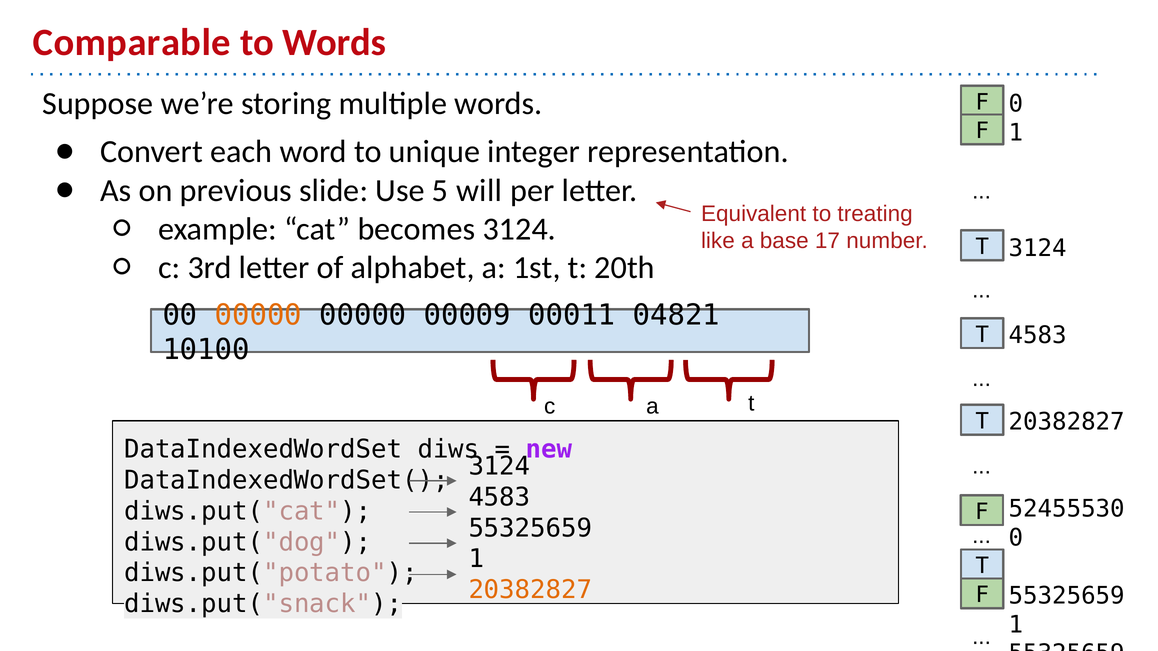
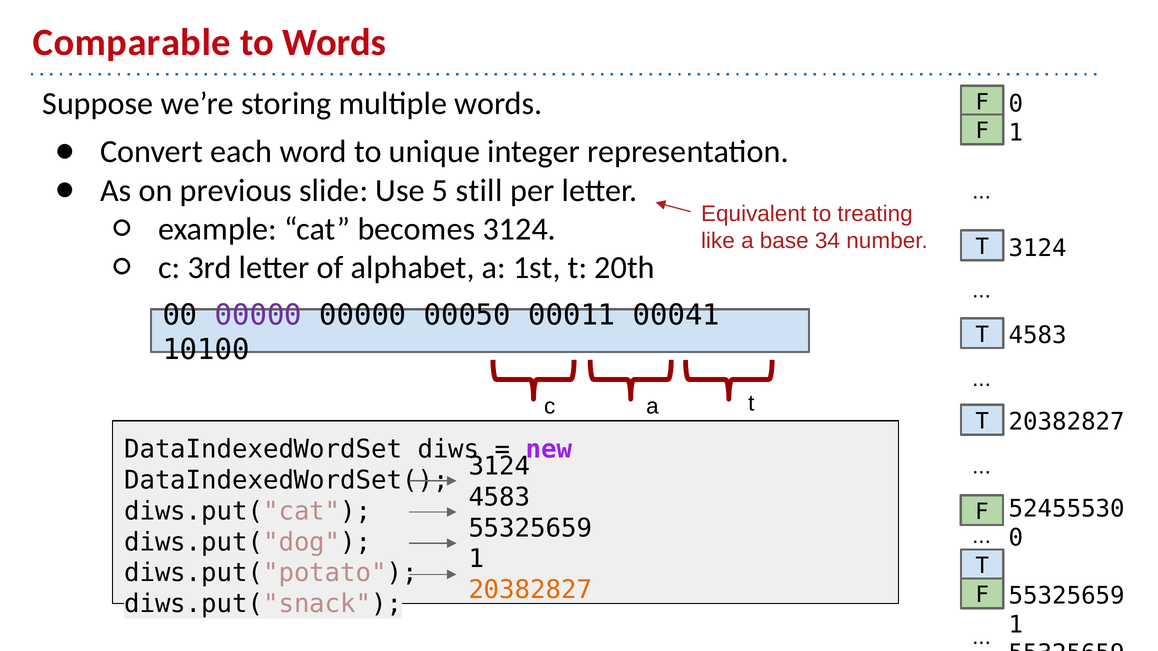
will: will -> still (479, 191)
17: 17 -> 34 (827, 241)
00000 colour: orange -> purple (258, 315)
00009: 00009 -> 00050 (467, 315)
04821: 04821 -> 00041 (676, 315)
